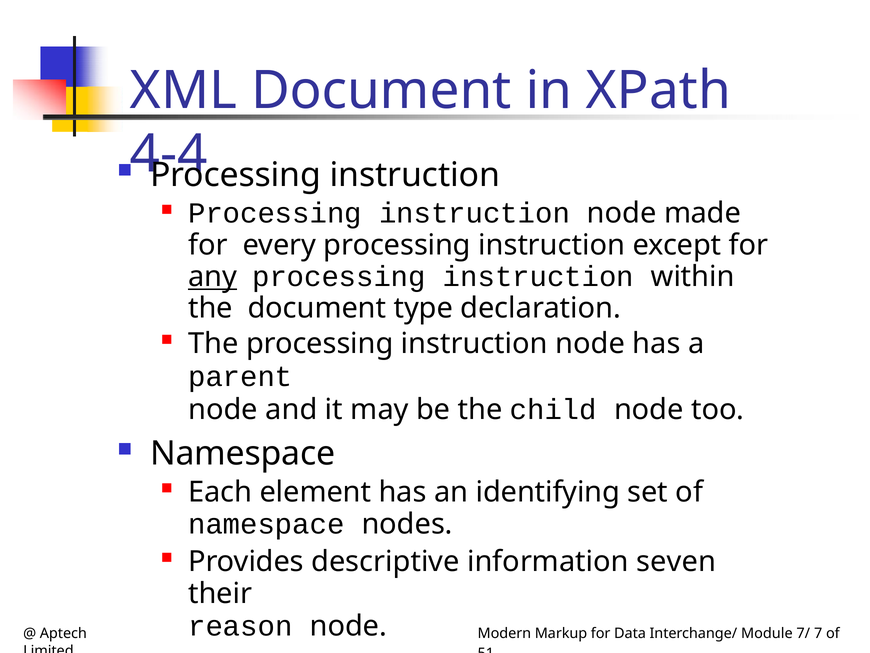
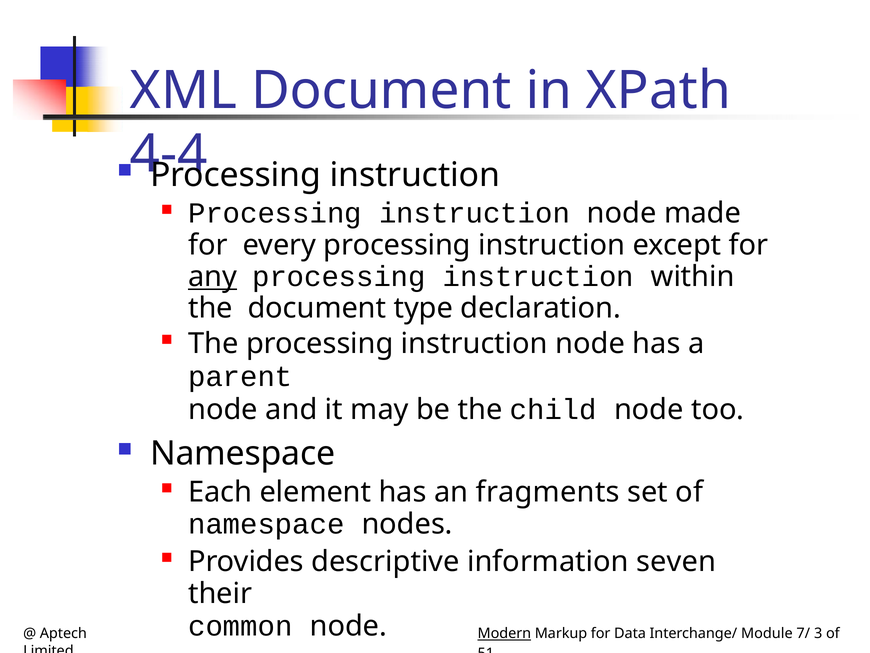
identifying: identifying -> fragments (548, 492)
reason: reason -> common (240, 626)
Modern underline: none -> present (504, 633)
7: 7 -> 3 (818, 633)
